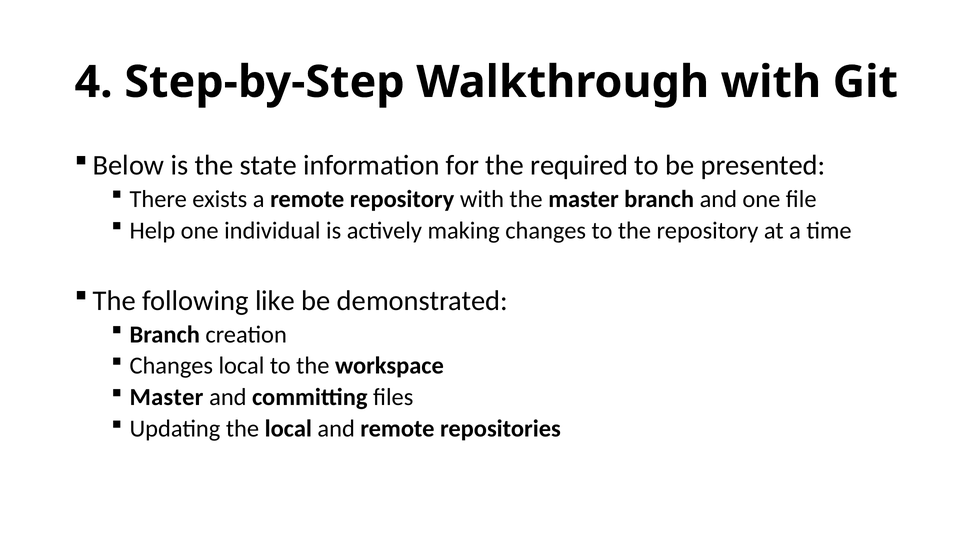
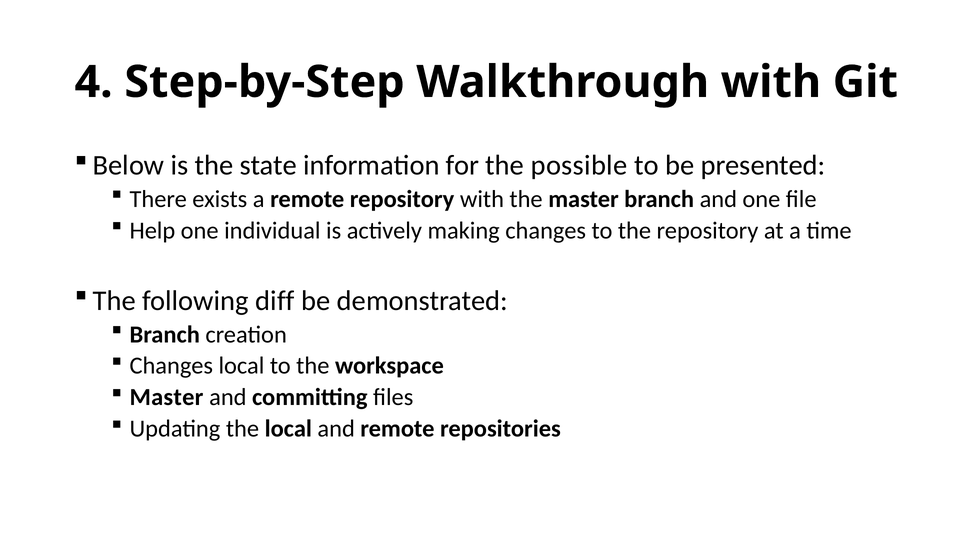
required: required -> possible (579, 165)
like: like -> diff (275, 301)
